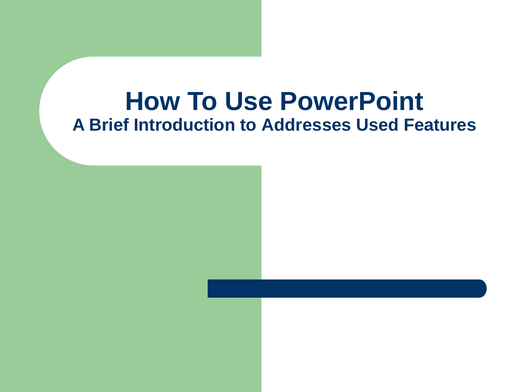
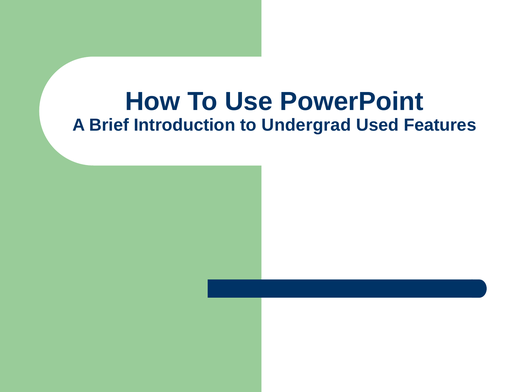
Addresses: Addresses -> Undergrad (306, 125)
